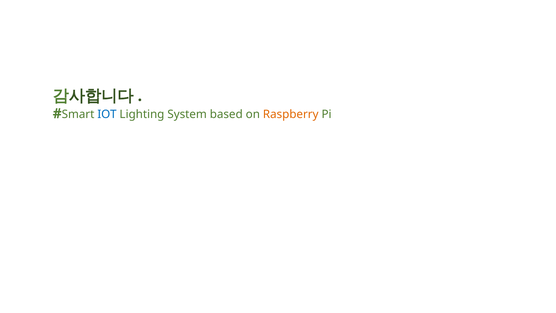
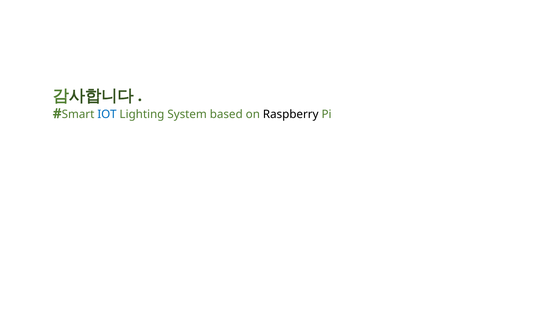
Raspberry colour: orange -> black (291, 114)
